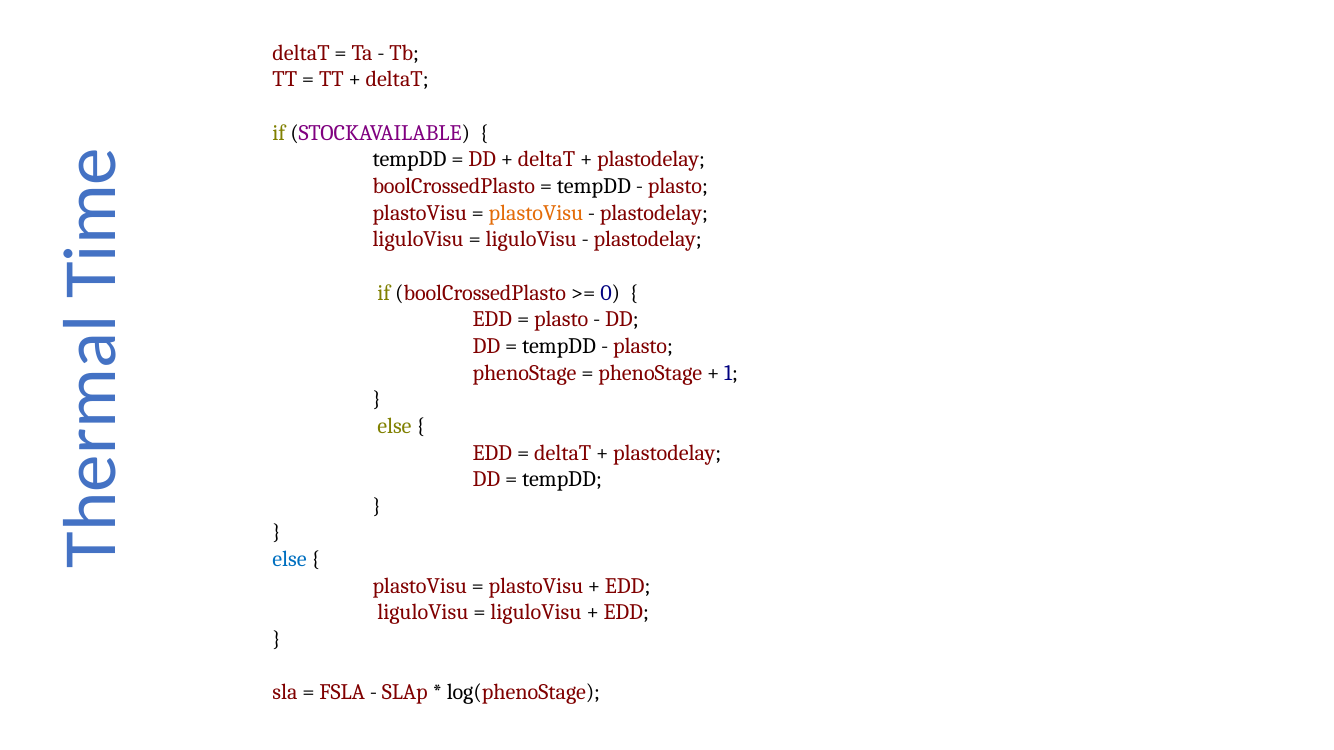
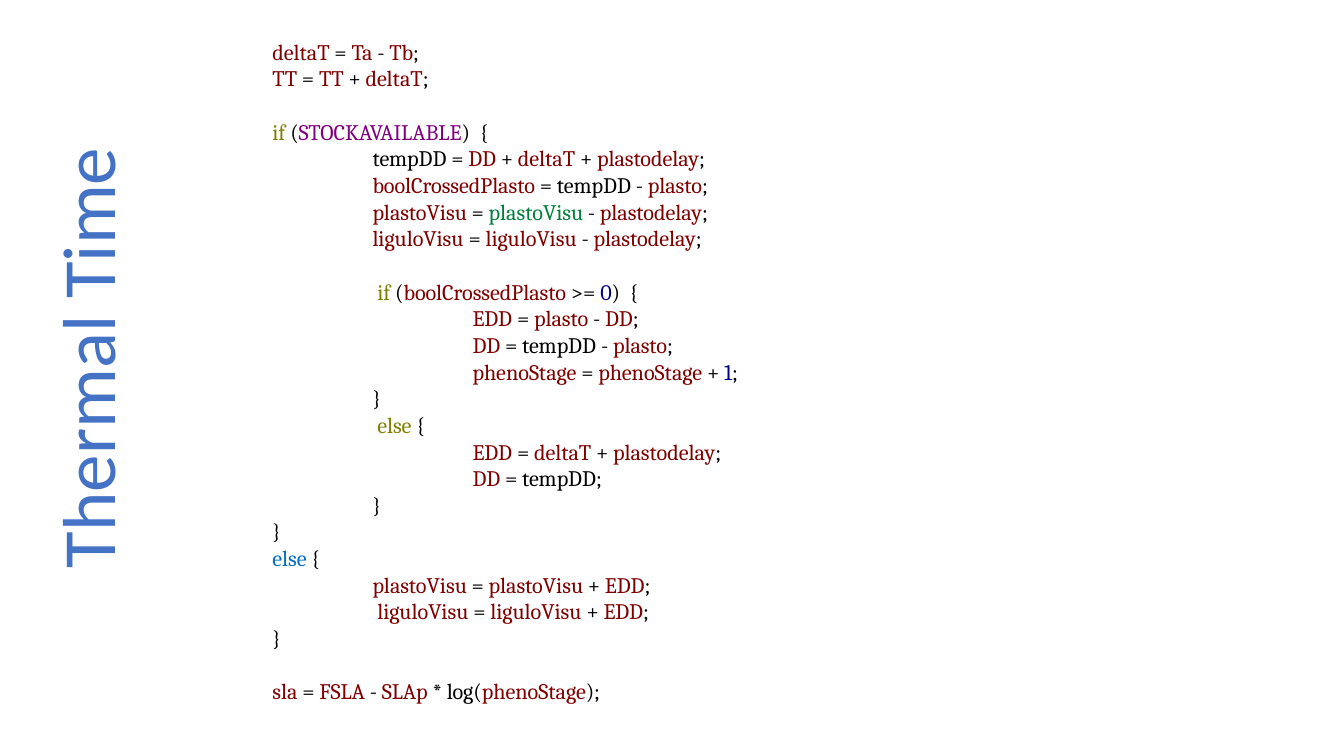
plastoVisu colour: orange -> green (536, 213)
